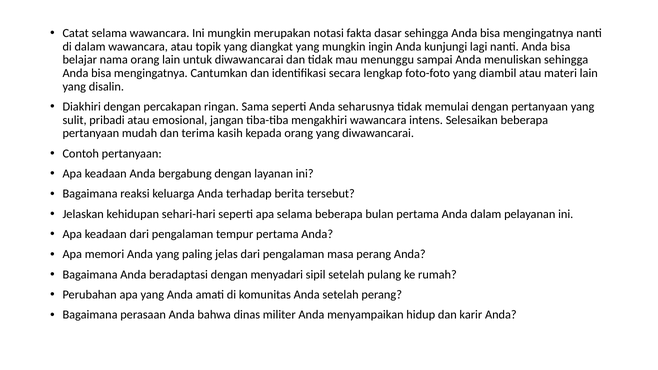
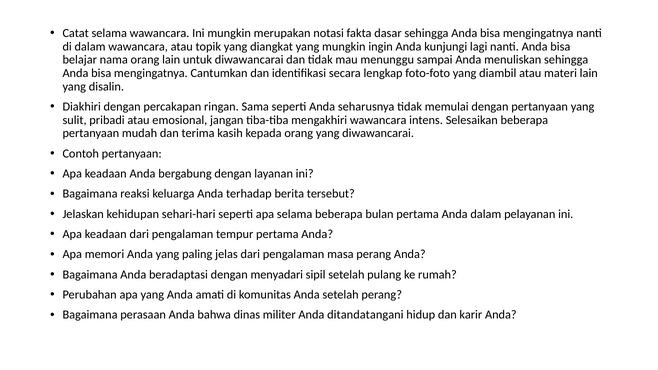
menyampaikan: menyampaikan -> ditandatangani (365, 315)
